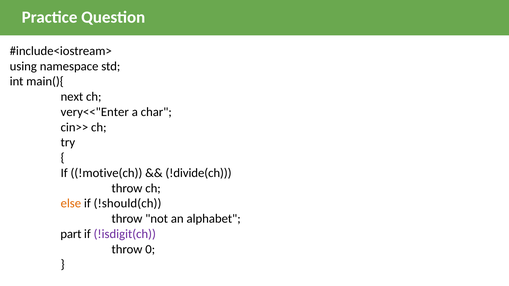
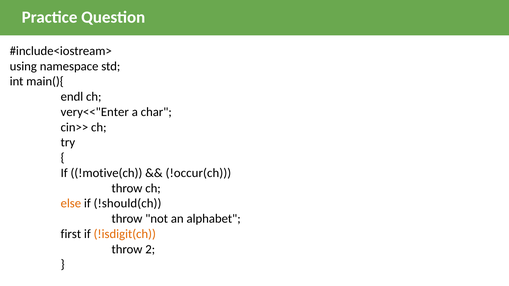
next: next -> endl (72, 97)
!divide(ch: !divide(ch -> !occur(ch (198, 173)
part: part -> first (71, 234)
!isdigit(ch colour: purple -> orange (125, 234)
0: 0 -> 2 (150, 249)
